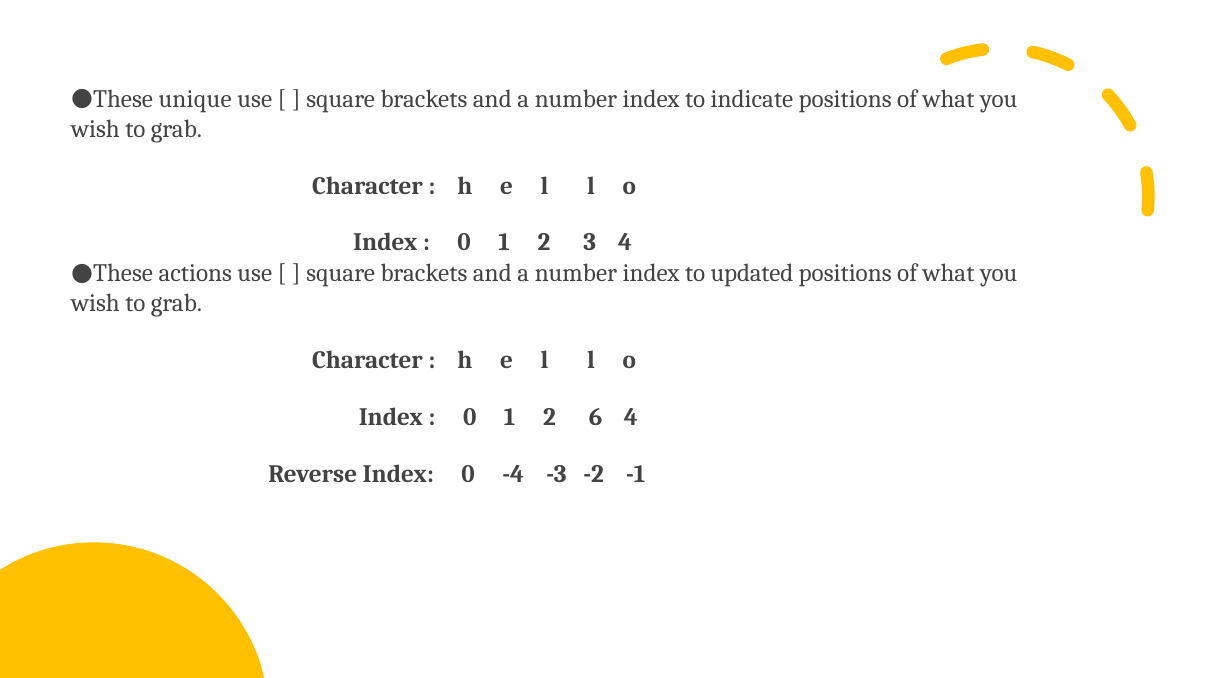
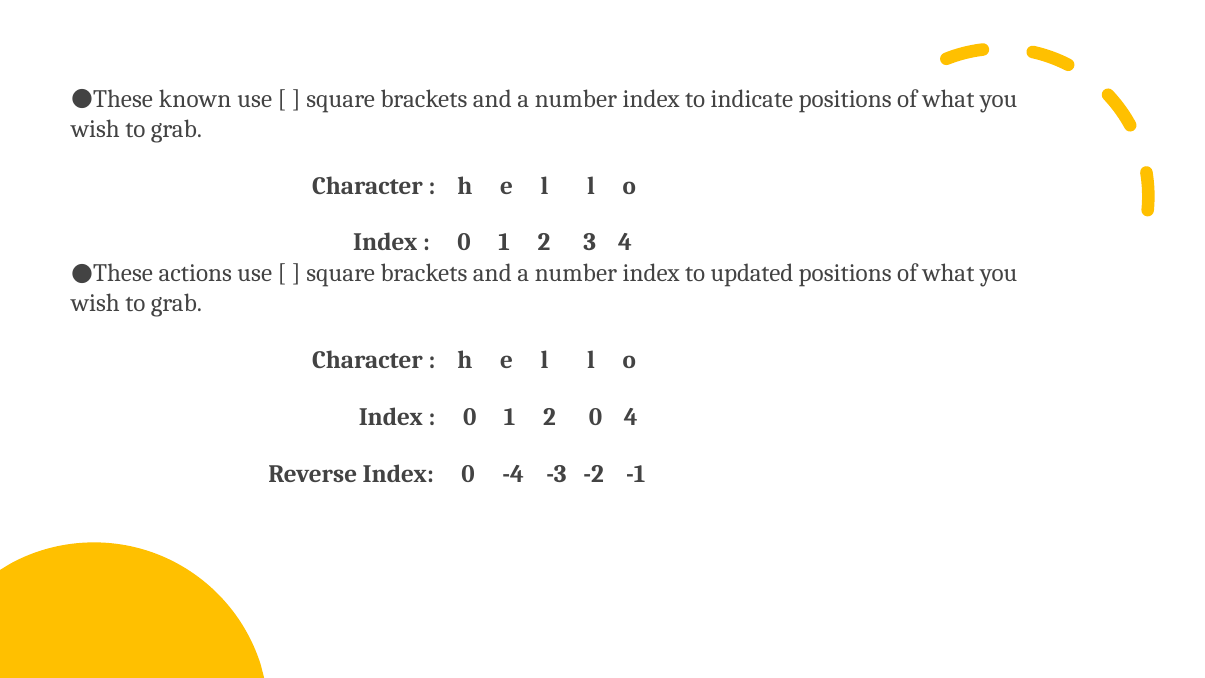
unique: unique -> known (195, 99)
2 6: 6 -> 0 (596, 417)
